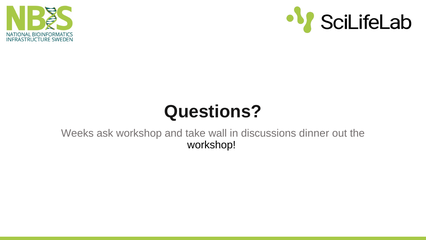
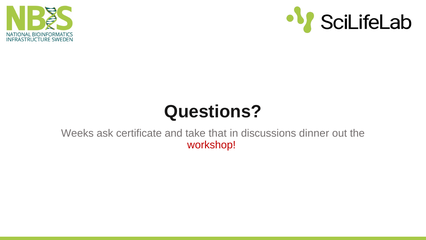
ask workshop: workshop -> certificate (139, 133)
wall: wall -> that (218, 133)
workshop colour: black -> red (211, 145)
